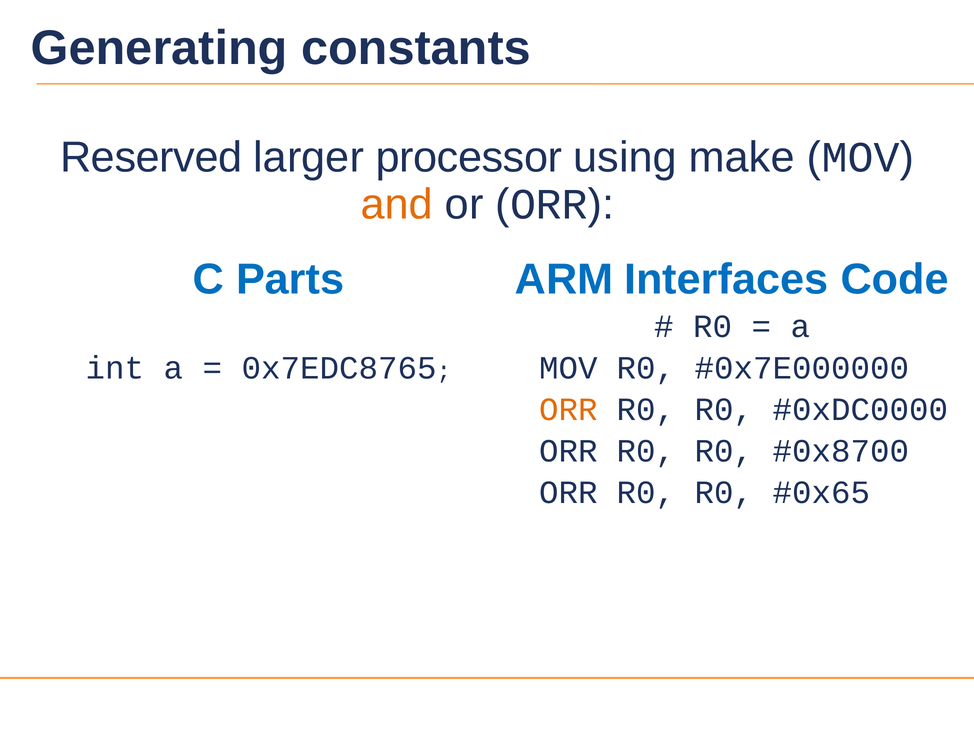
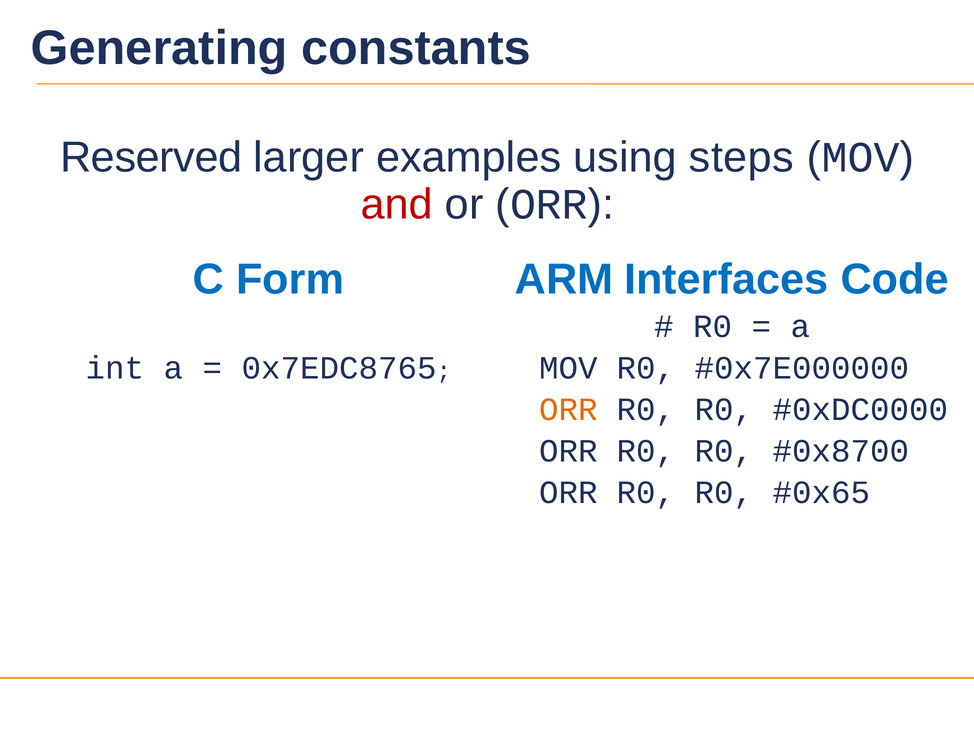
processor: processor -> examples (469, 158)
make: make -> steps (742, 158)
and colour: orange -> red (397, 205)
Parts: Parts -> Form (290, 280)
